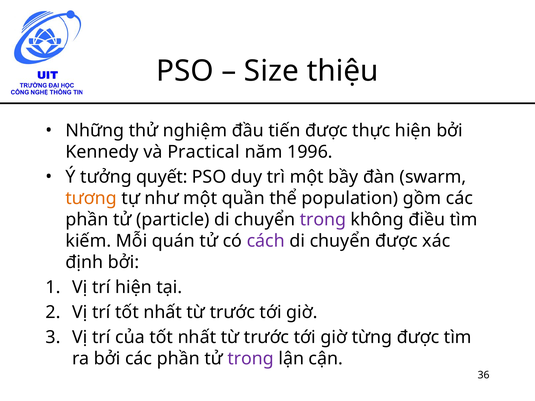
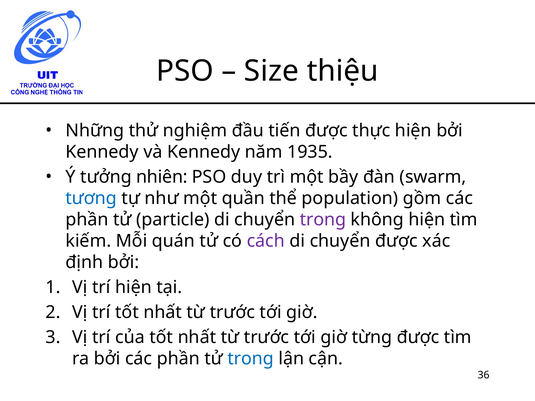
và Practical: Practical -> Kennedy (204, 152)
1996: 1996 -> 1935 (310, 152)
quyết: quyết -> nhiên (162, 177)
tương colour: orange -> blue (91, 198)
không điều: điều -> hiện (427, 220)
trong colour: purple -> blue (251, 359)
